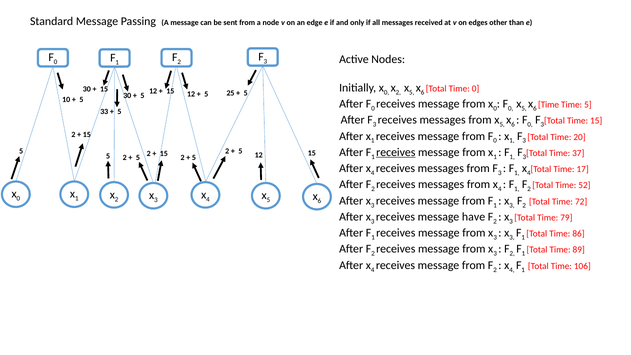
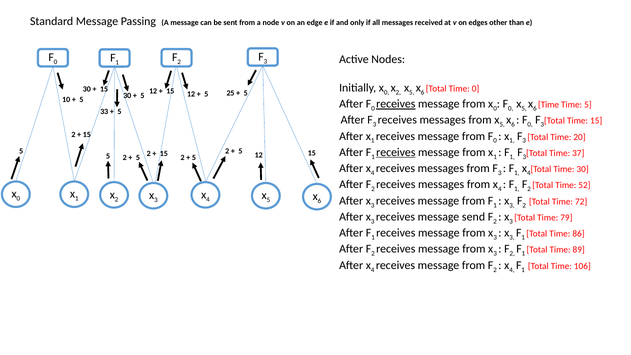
receives underline: none -> present (396, 104)
Time 17: 17 -> 30 (583, 169)
have: have -> send (474, 217)
